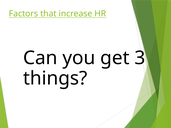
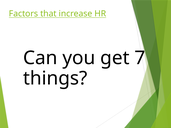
3: 3 -> 7 (140, 58)
